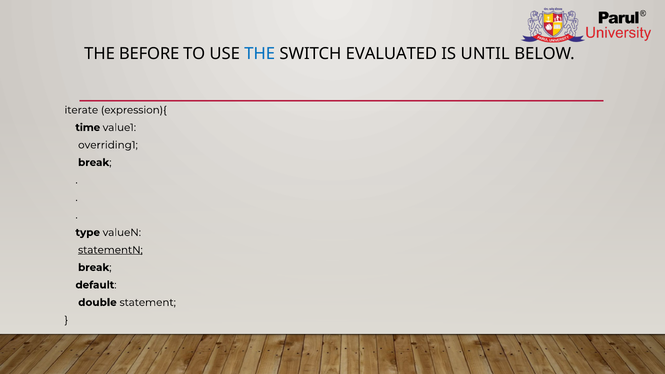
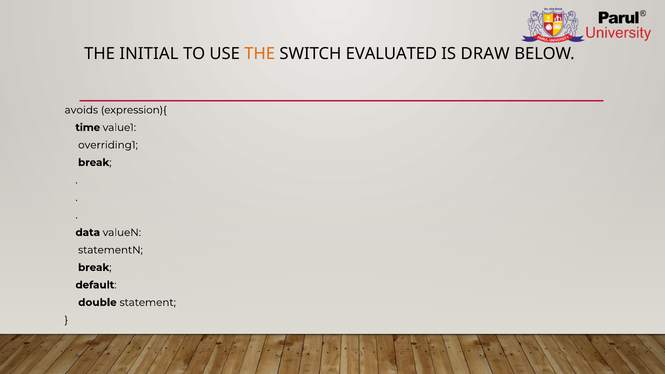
BEFORE: BEFORE -> INITIAL (149, 54)
THE colour: blue -> orange (260, 54)
UNTIL: UNTIL -> DRAW (485, 54)
iterate: iterate -> avoids (81, 110)
type: type -> data (88, 233)
statementN underline: present -> none (110, 250)
